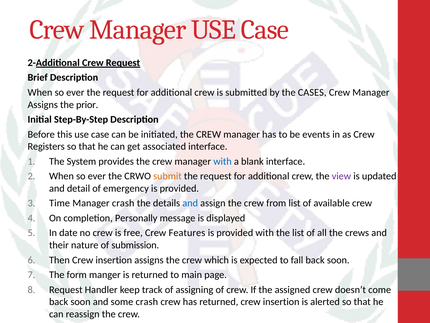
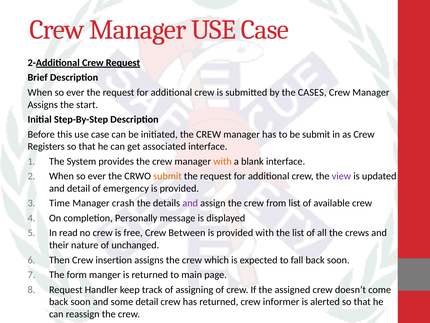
prior: prior -> start (87, 105)
be events: events -> submit (316, 134)
with colour: blue -> orange (223, 161)
and colour: blue -> purple (190, 203)
date: date -> read (68, 233)
Features: Features -> Between (187, 233)
submission: submission -> unchanged (135, 245)
some crash: crash -> detail (147, 301)
returned crew insertion: insertion -> informer (281, 301)
